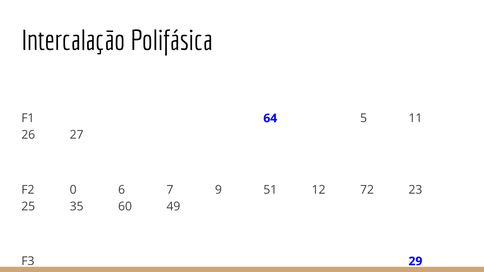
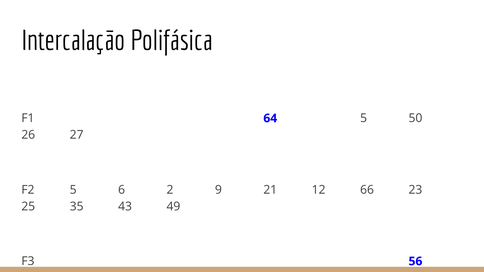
11: 11 -> 50 (415, 118)
F2 0: 0 -> 5 (73, 190)
7: 7 -> 2 (170, 190)
51: 51 -> 21 (270, 190)
72: 72 -> 66 (367, 190)
60: 60 -> 43 (125, 207)
29: 29 -> 56 (415, 262)
